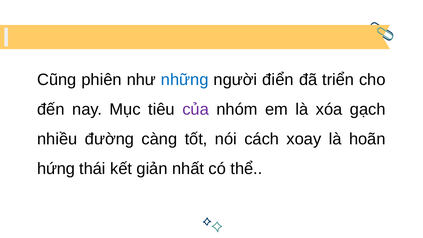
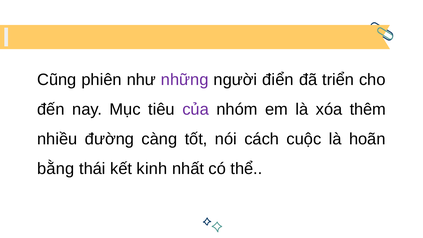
những colour: blue -> purple (185, 80)
gạch: gạch -> thêm (368, 109)
xoay: xoay -> cuộc (304, 139)
hứng: hứng -> bằng (56, 169)
giản: giản -> kinh (152, 169)
